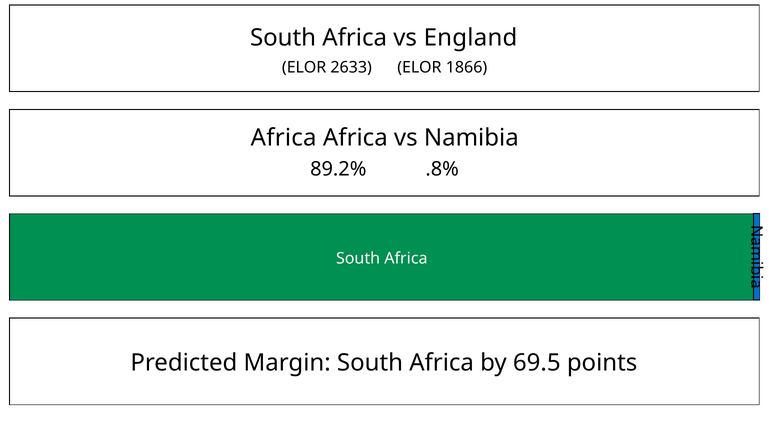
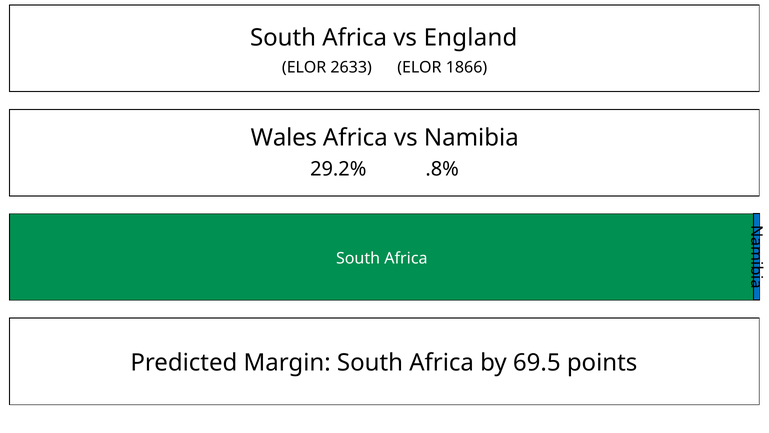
Africa: Africa -> Wales (284, 138)
89.2%: 89.2% -> 29.2% (338, 169)
